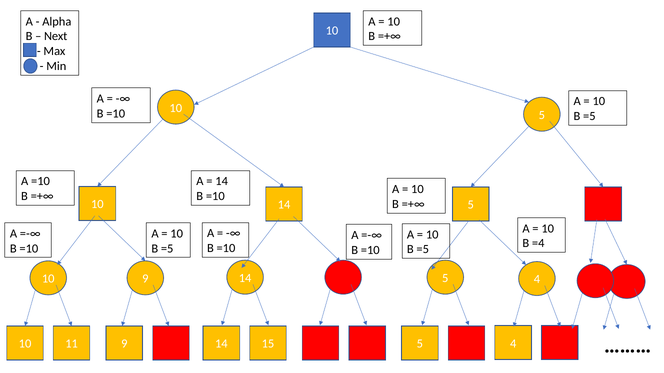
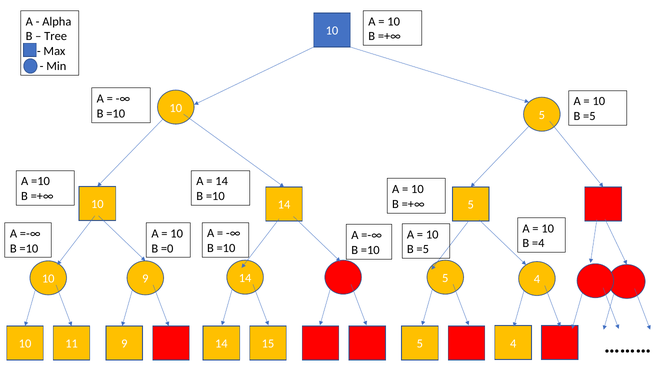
Next: Next -> Tree (56, 36)
=5: =5 -> =0 (167, 249)
